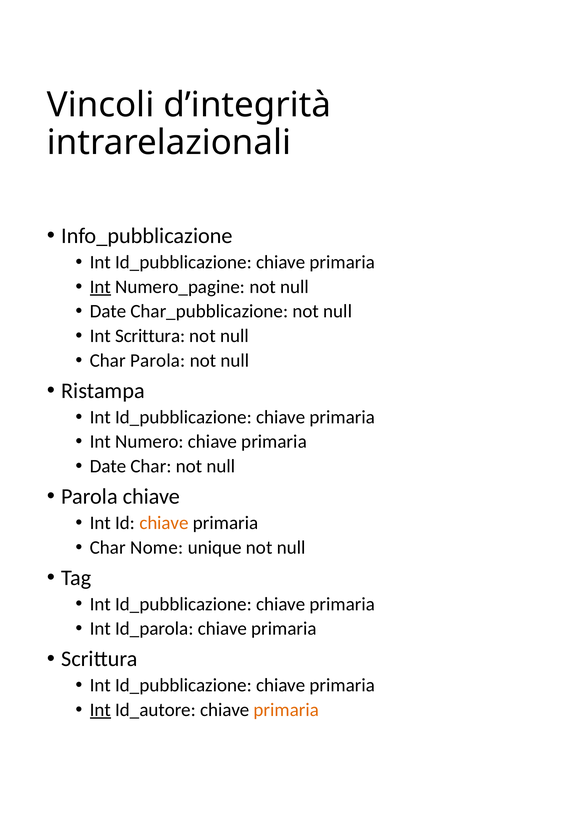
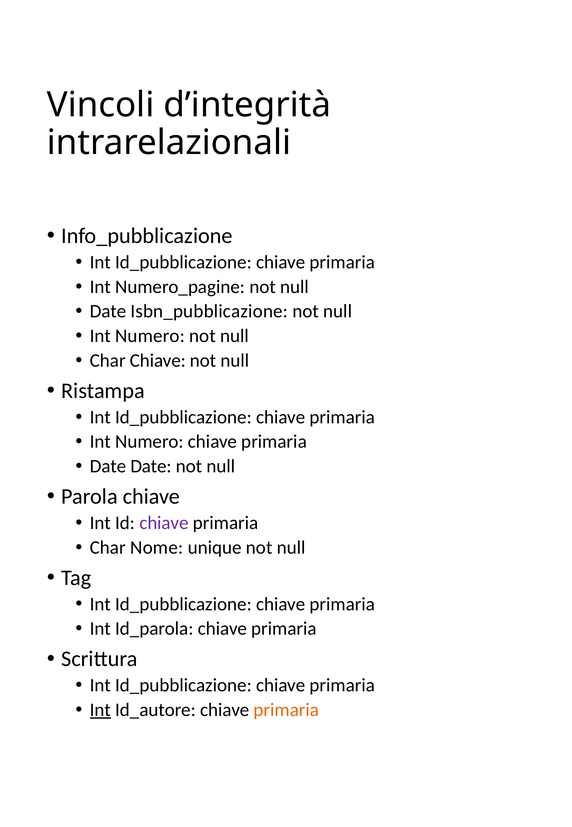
Int underline: present -> none (100, 286)
Char_pubblicazione: Char_pubblicazione -> Isbn_pubblicazione (209, 311)
Scrittura: Scrittura -> Numero (150, 336)
Char Parola: Parola -> Chiave (158, 360)
Date Char: Char -> Date (151, 466)
chiave colour: orange -> purple (164, 522)
